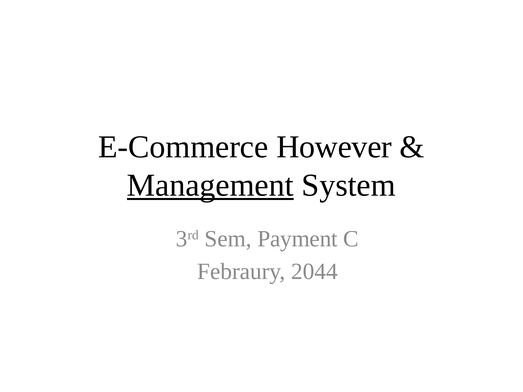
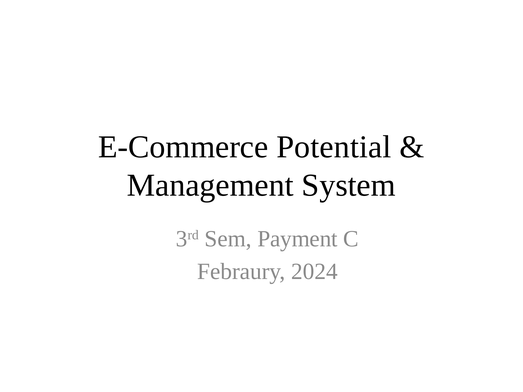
However: However -> Potential (334, 147)
Management underline: present -> none (210, 185)
2044: 2044 -> 2024 (314, 272)
